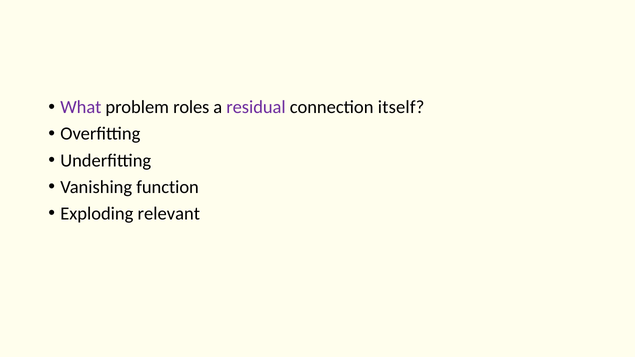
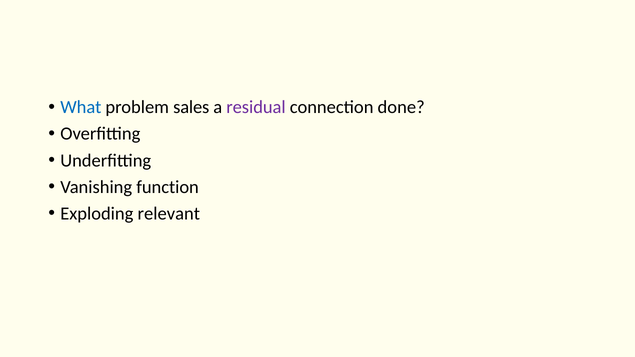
What colour: purple -> blue (81, 107)
roles: roles -> sales (191, 107)
itself: itself -> done (401, 107)
